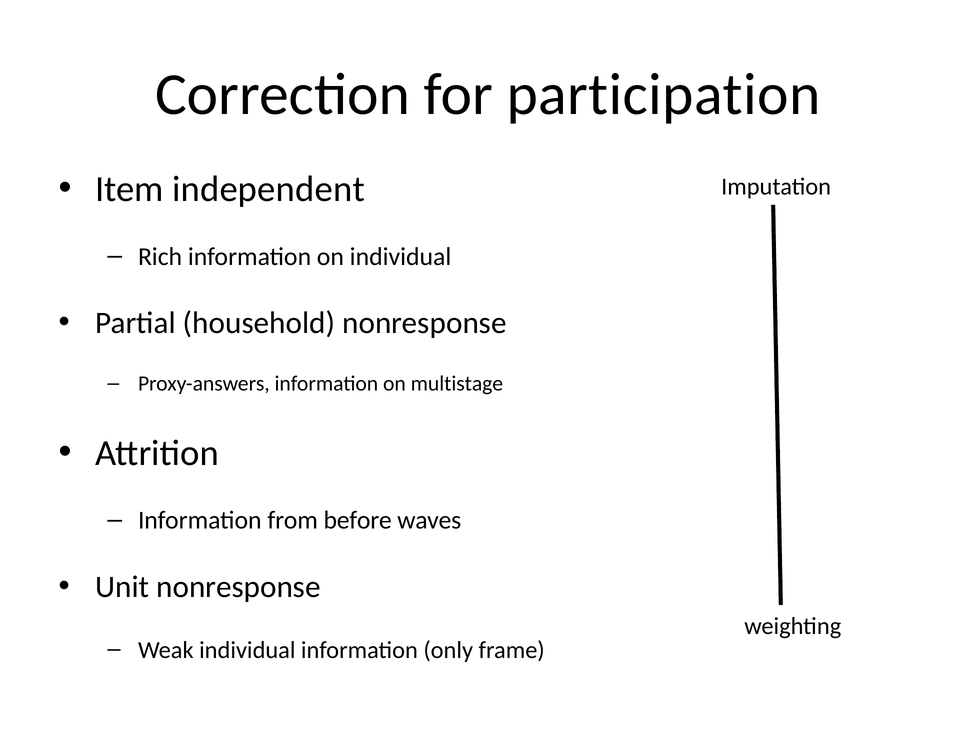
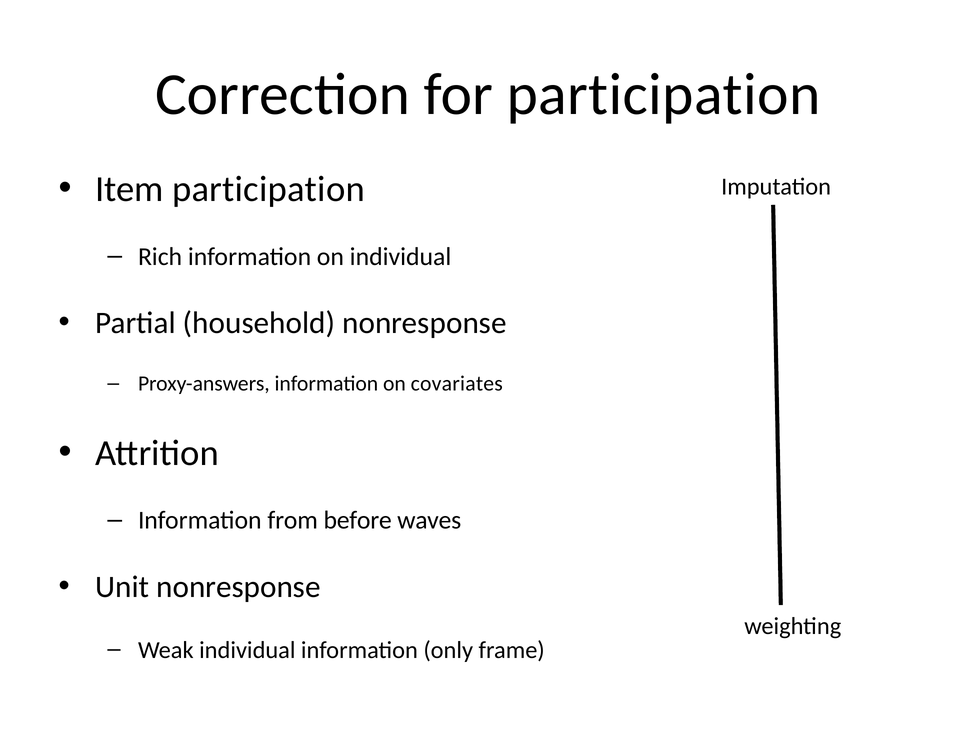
Item independent: independent -> participation (268, 189)
multistage: multistage -> covariates (457, 384)
